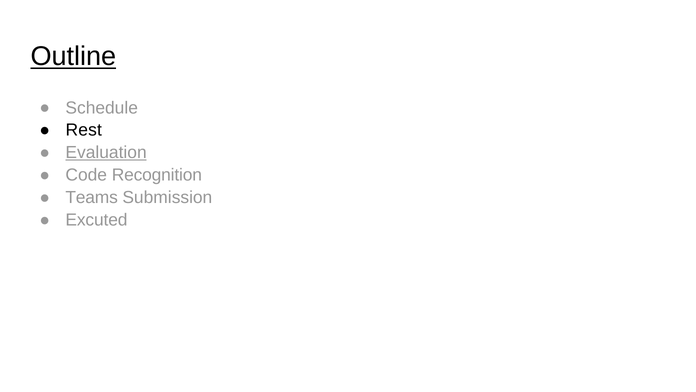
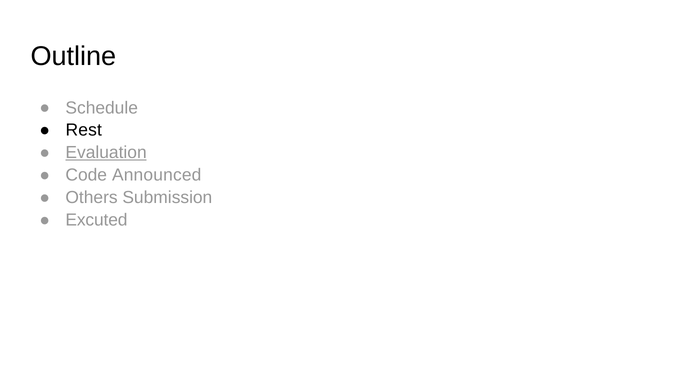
Outline underline: present -> none (73, 56)
Recognition: Recognition -> Announced (157, 175)
Teams: Teams -> Others (92, 197)
